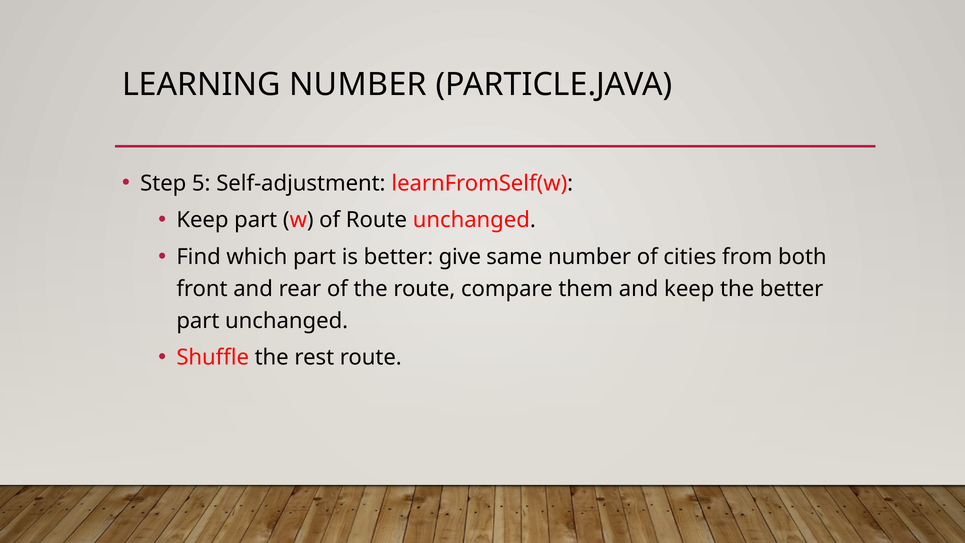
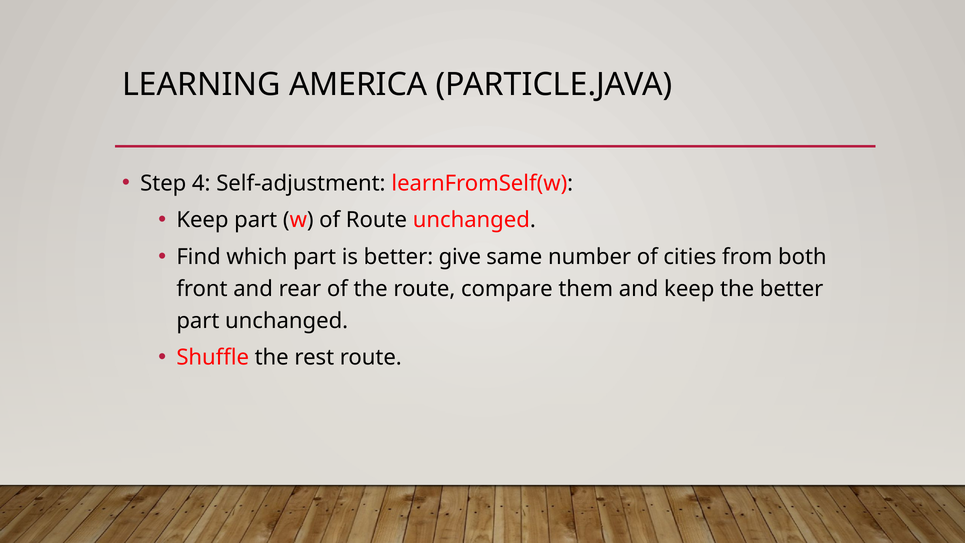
LEARNING NUMBER: NUMBER -> AMERICA (358, 84)
5: 5 -> 4 (201, 183)
